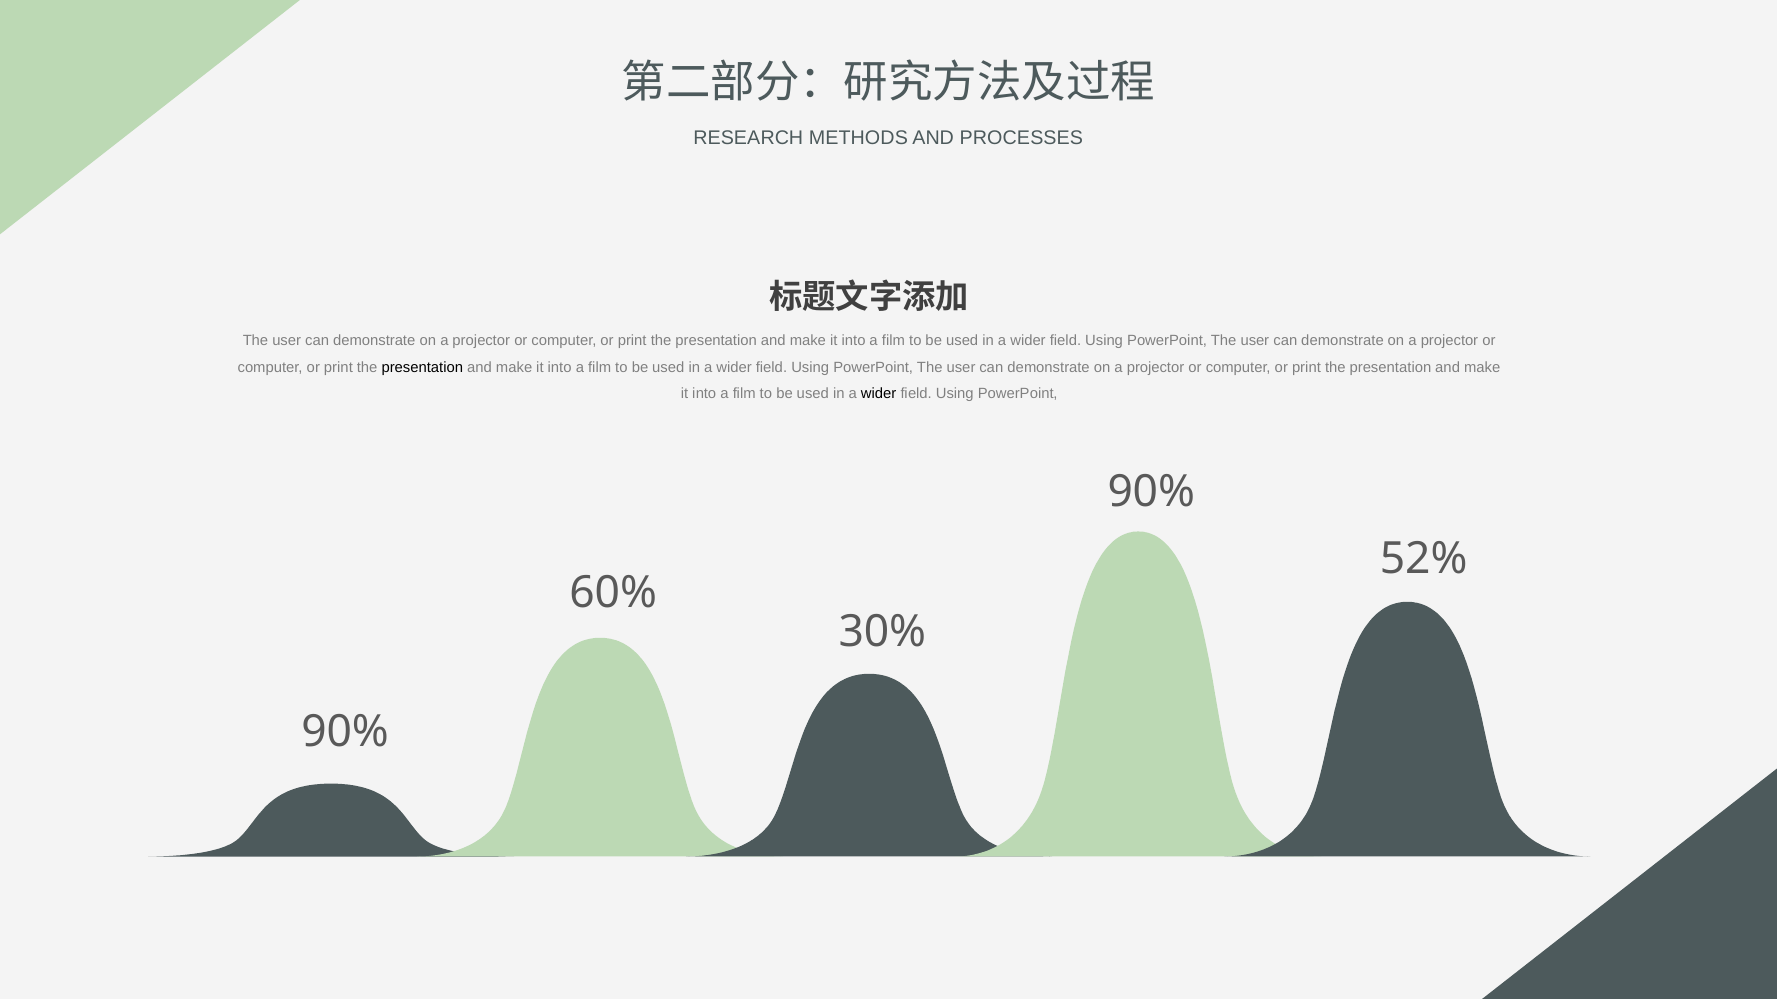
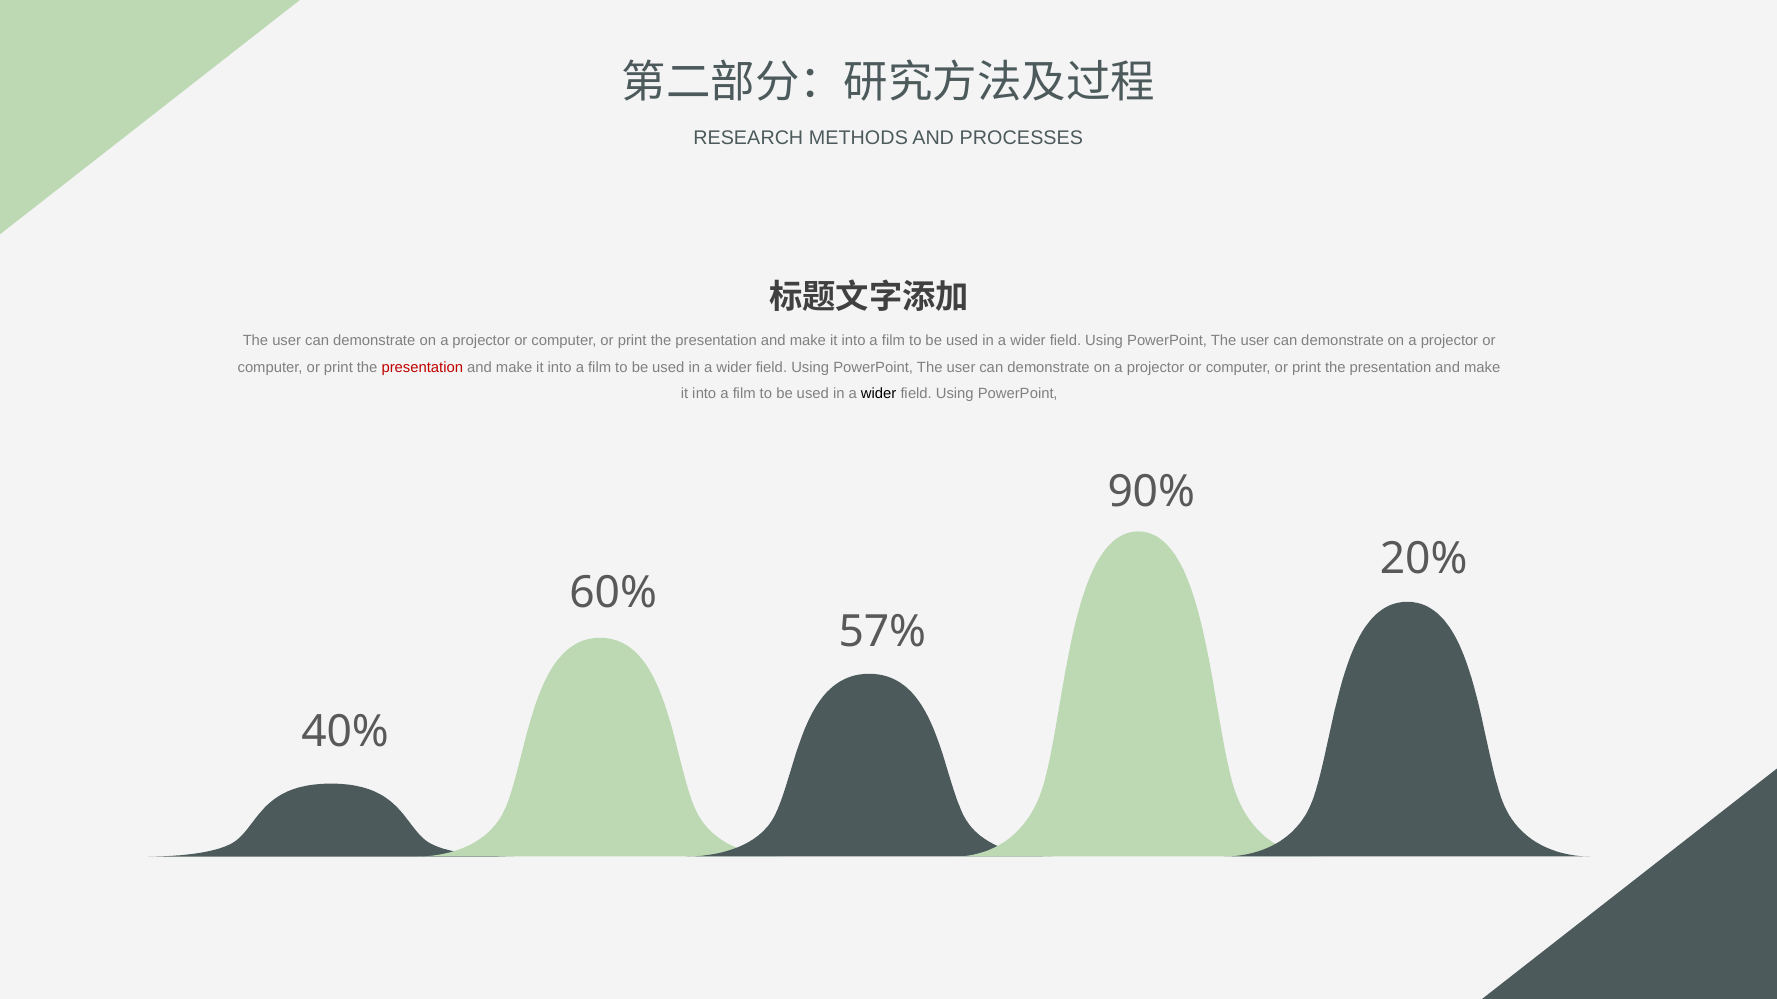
presentation colour: black -> red (422, 367)
52%: 52% -> 20% (1424, 560)
30%: 30% -> 57% (882, 632)
90%: 90% -> 40% (345, 732)
